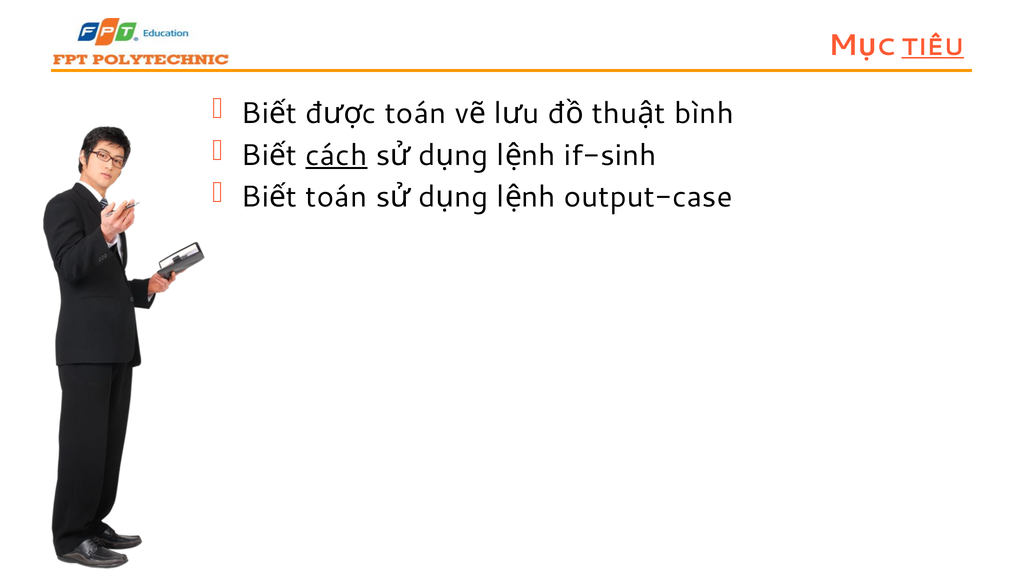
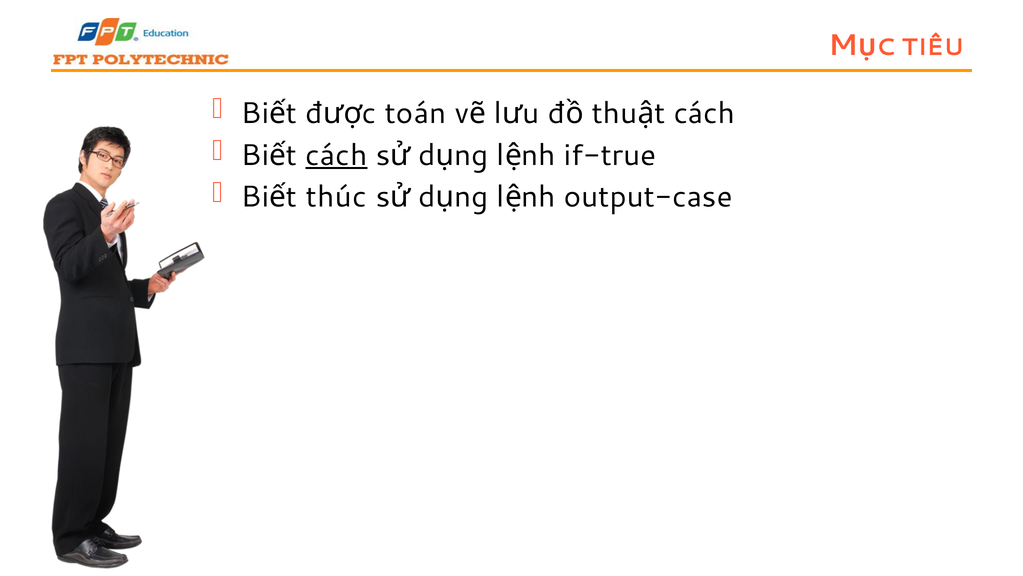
TIÊU underline: present -> none (933, 48)
bình: bình -> cách (704, 113)
if-sinh: if-sinh -> if-true (610, 155)
toán: toán -> thúc (336, 197)
